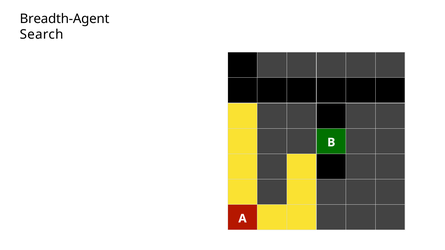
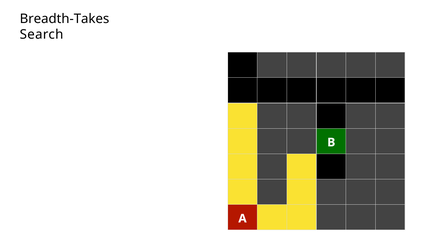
Breadth-Agent: Breadth-Agent -> Breadth-Takes (64, 19)
